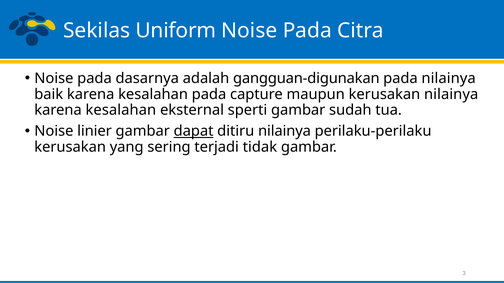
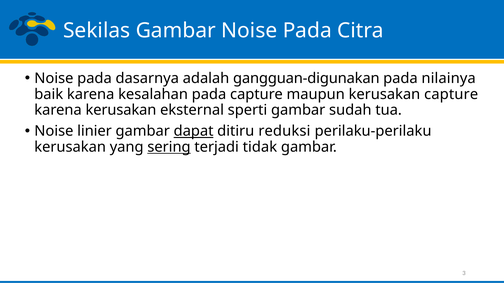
Sekilas Uniform: Uniform -> Gambar (176, 31)
kerusakan nilainya: nilainya -> capture (451, 94)
kesalahan: kesalahan -> kerusakan (121, 110)
ditiru nilainya: nilainya -> reduksi (284, 131)
sering underline: none -> present (169, 147)
